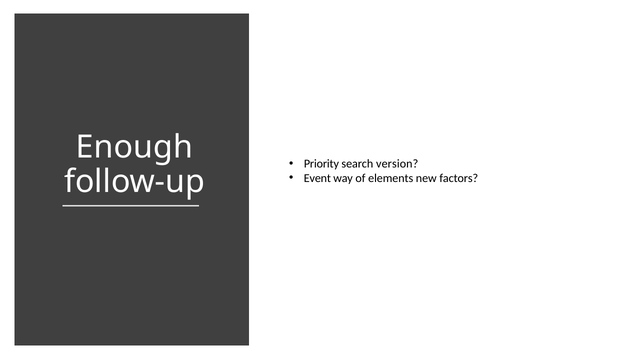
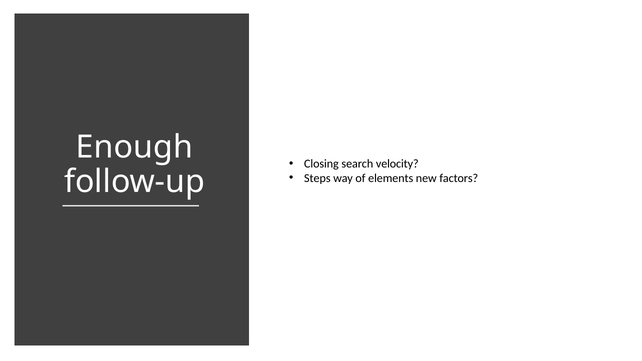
Priority: Priority -> Closing (321, 164)
version: version -> velocity (397, 164)
Event: Event -> Steps (317, 178)
